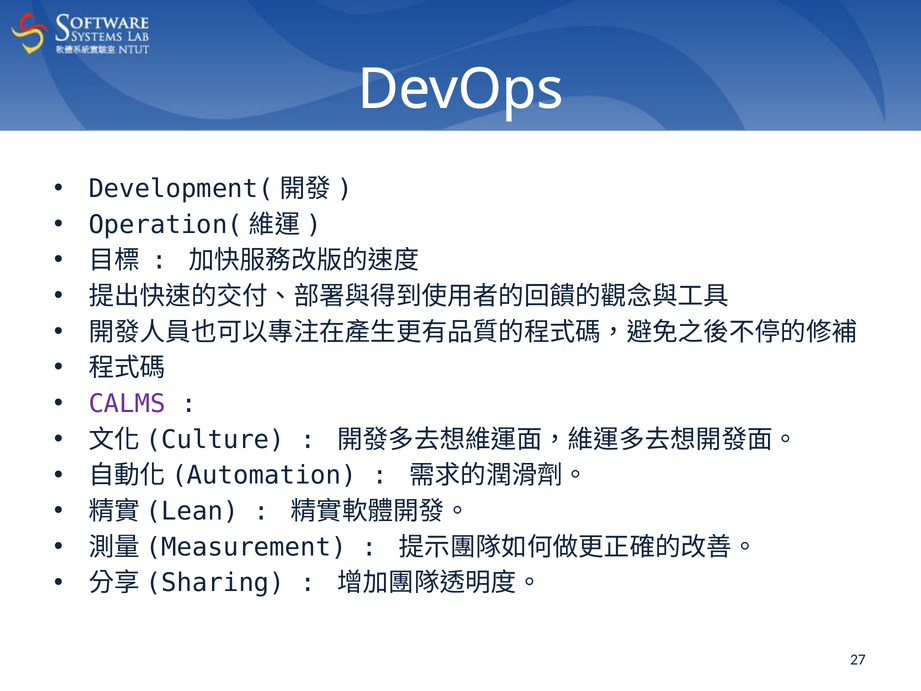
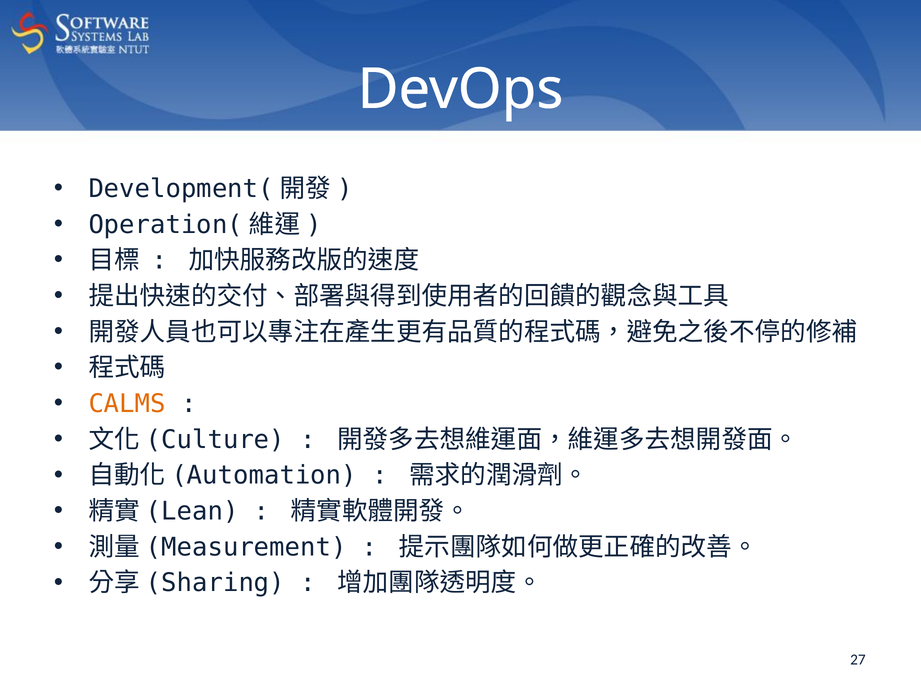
CALMS colour: purple -> orange (127, 404)
